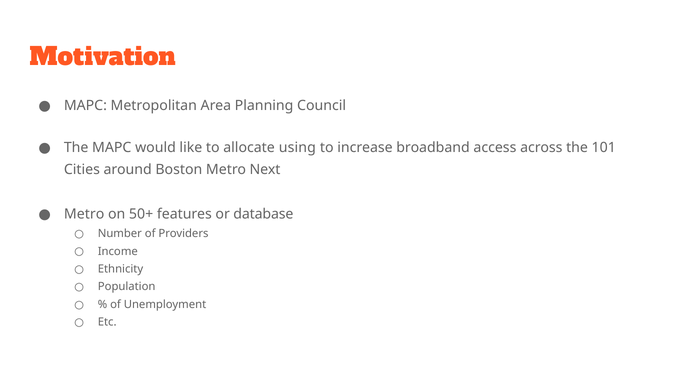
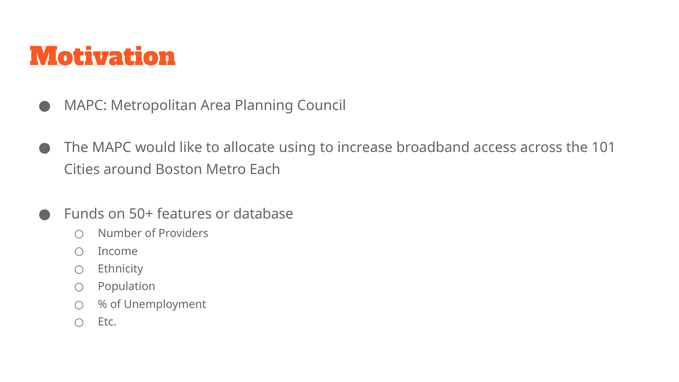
Next: Next -> Each (265, 170)
Metro: Metro -> Funds (84, 214)
